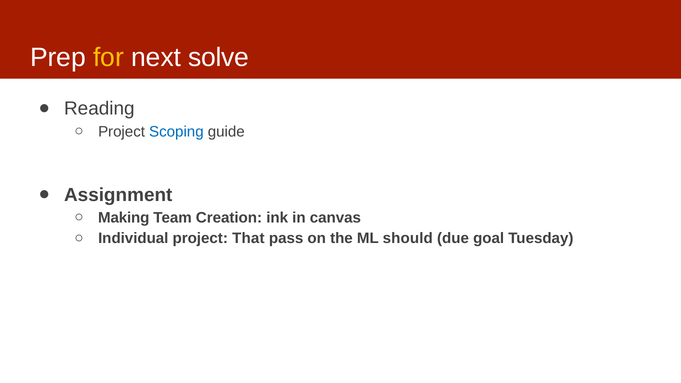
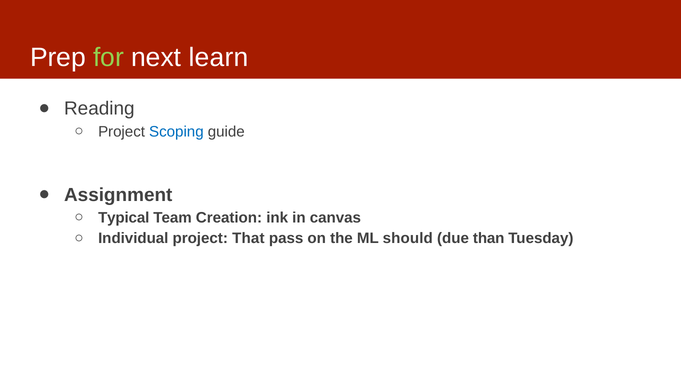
for colour: yellow -> light green (109, 58)
solve: solve -> learn (218, 58)
Making: Making -> Typical (124, 218)
goal: goal -> than (489, 239)
